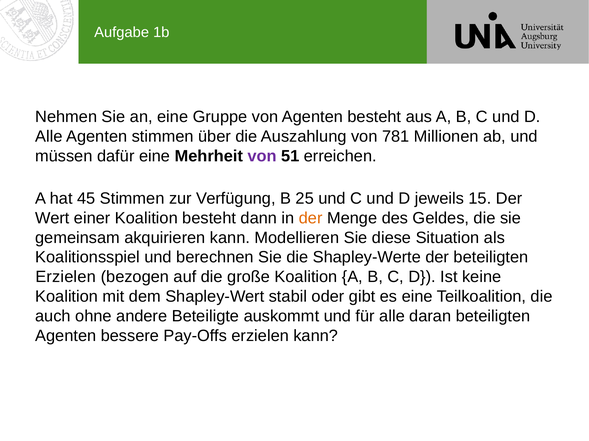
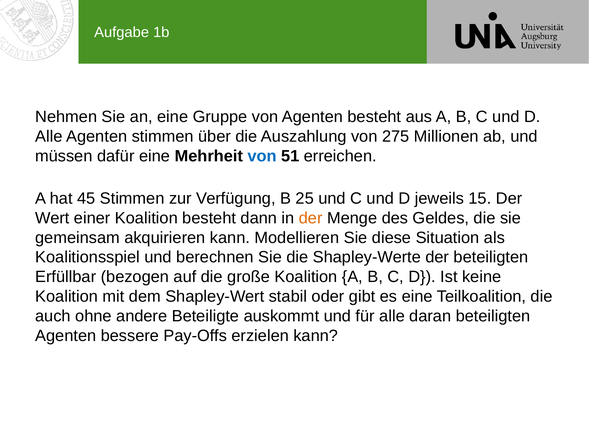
781: 781 -> 275 (396, 137)
von colour: purple -> blue (262, 156)
Erzielen: Erzielen -> Erfüllbar (66, 277)
